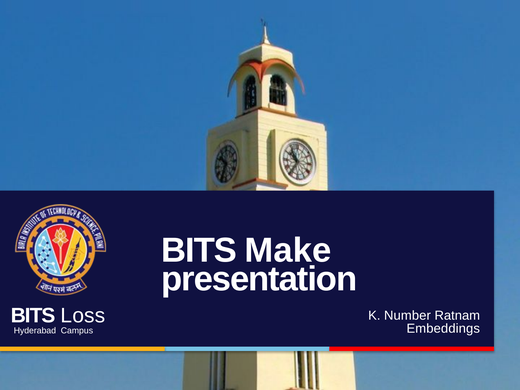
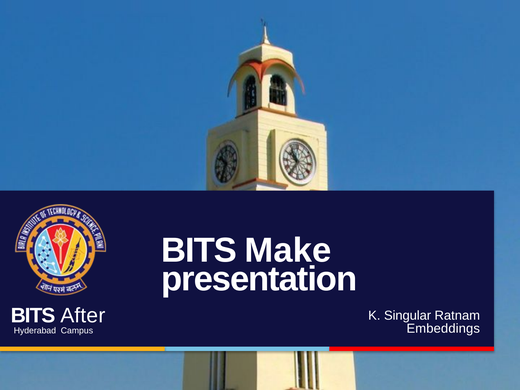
Loss: Loss -> After (83, 316)
Number: Number -> Singular (408, 315)
